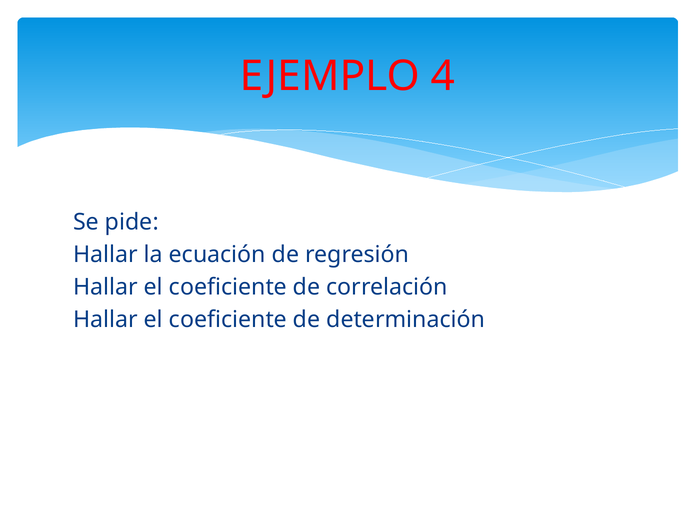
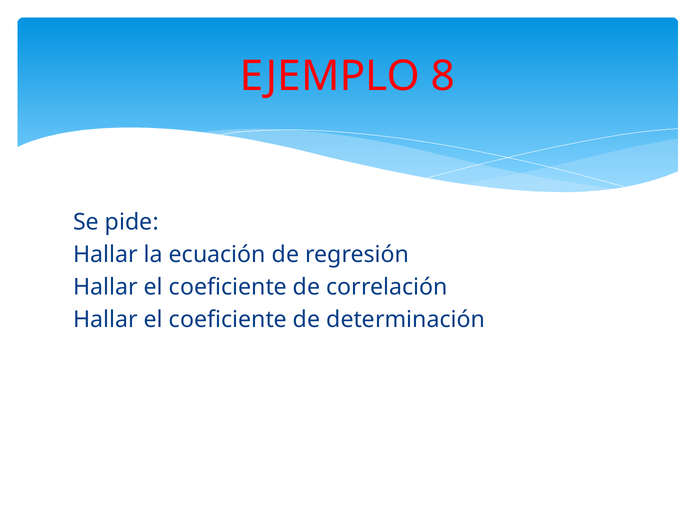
4: 4 -> 8 (443, 76)
